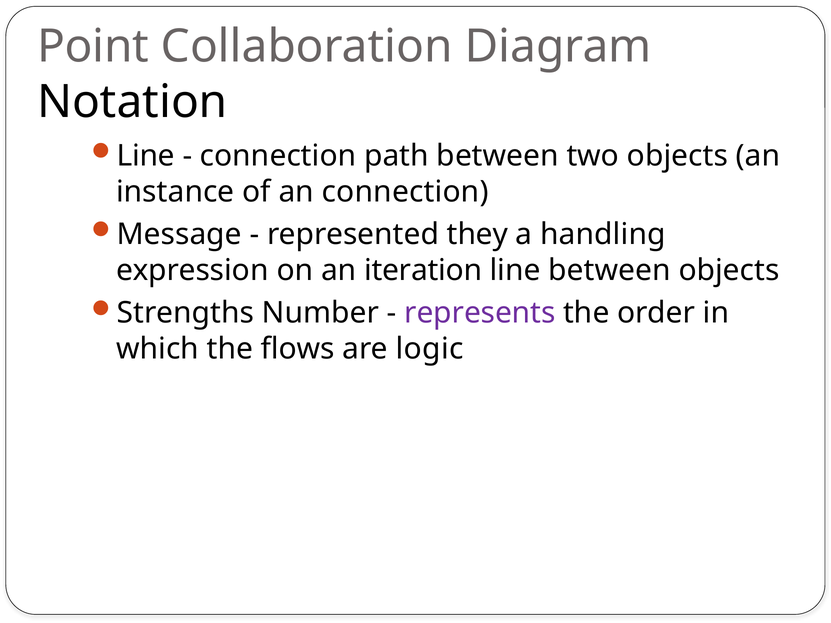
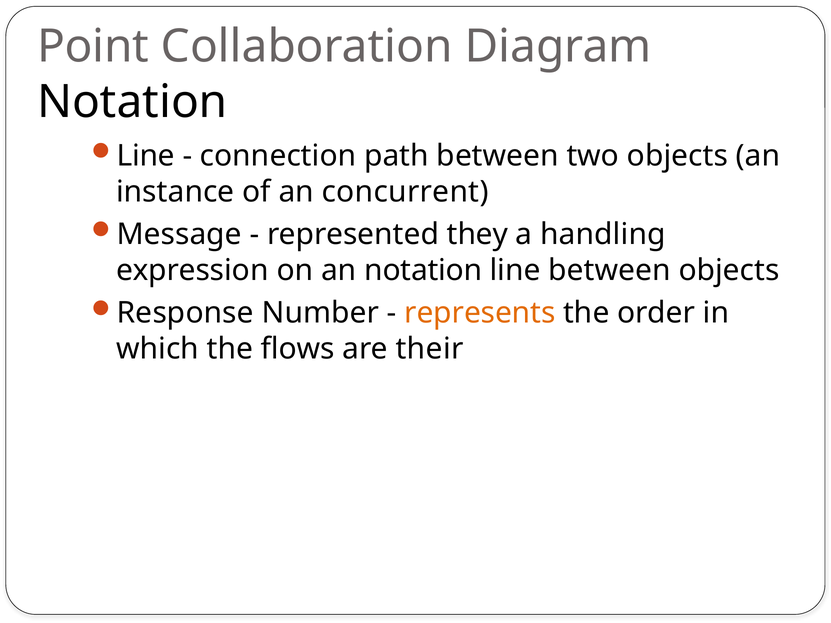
an connection: connection -> concurrent (405, 192)
an iteration: iteration -> notation (423, 270)
Strengths: Strengths -> Response (185, 313)
represents colour: purple -> orange (480, 313)
logic: logic -> their (430, 349)
